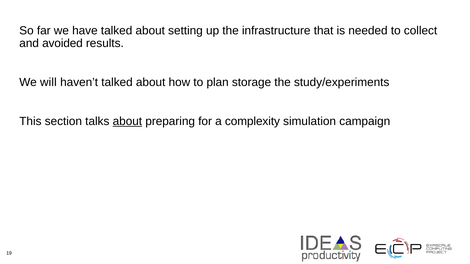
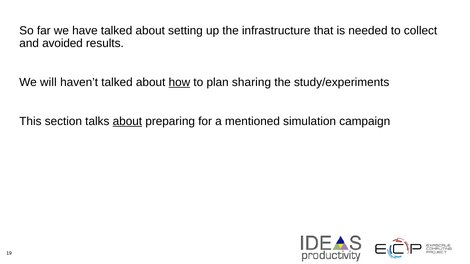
how underline: none -> present (179, 82)
storage: storage -> sharing (251, 82)
complexity: complexity -> mentioned (252, 121)
